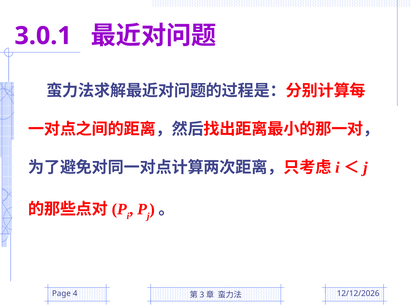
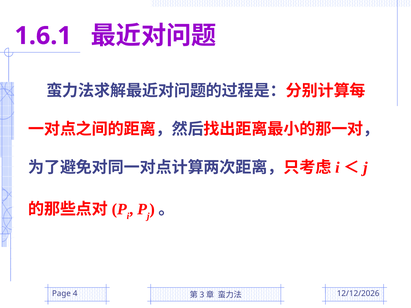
3.0.1: 3.0.1 -> 1.6.1 (43, 36)
